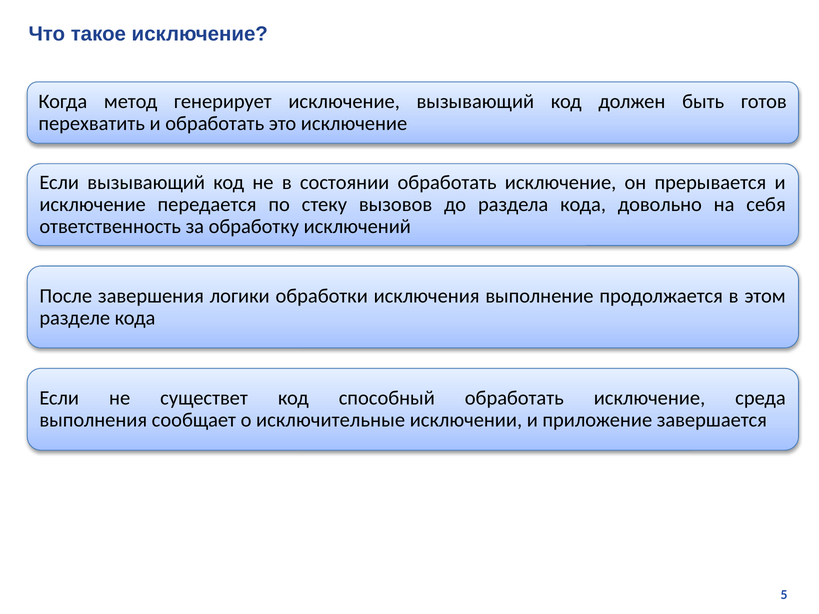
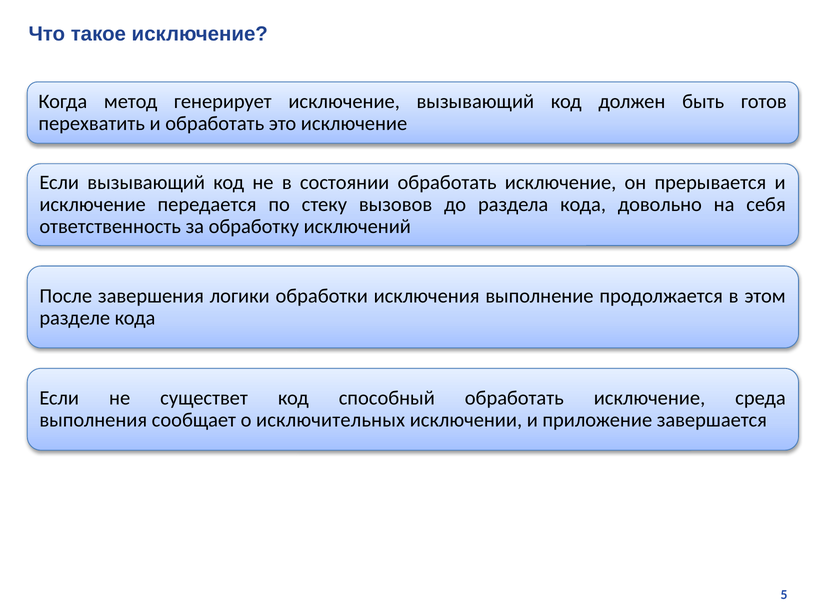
исключительные: исключительные -> исключительных (331, 420)
